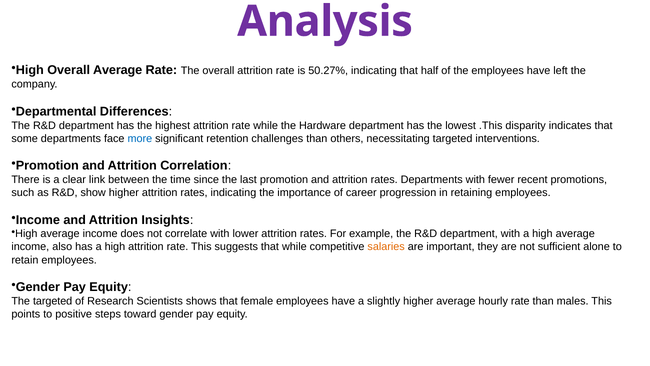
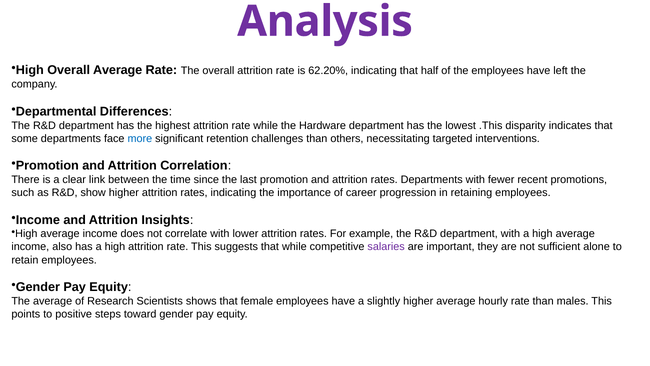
50.27%: 50.27% -> 62.20% (328, 71)
salaries colour: orange -> purple (386, 247)
The targeted: targeted -> average (53, 301)
